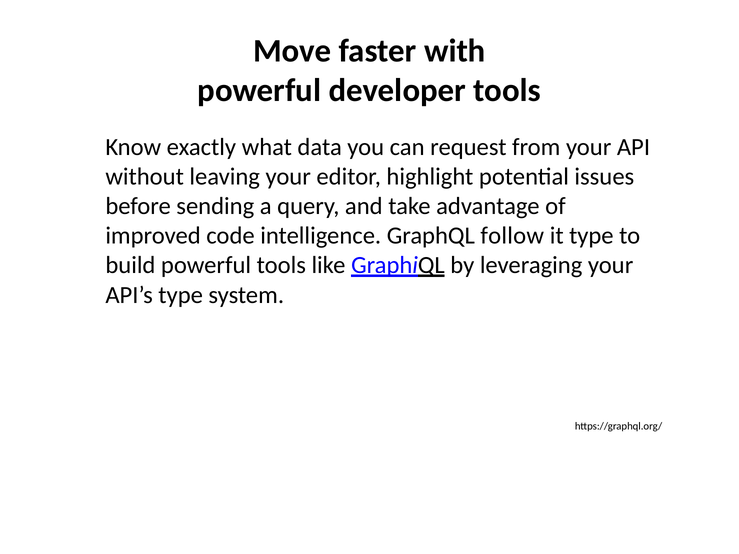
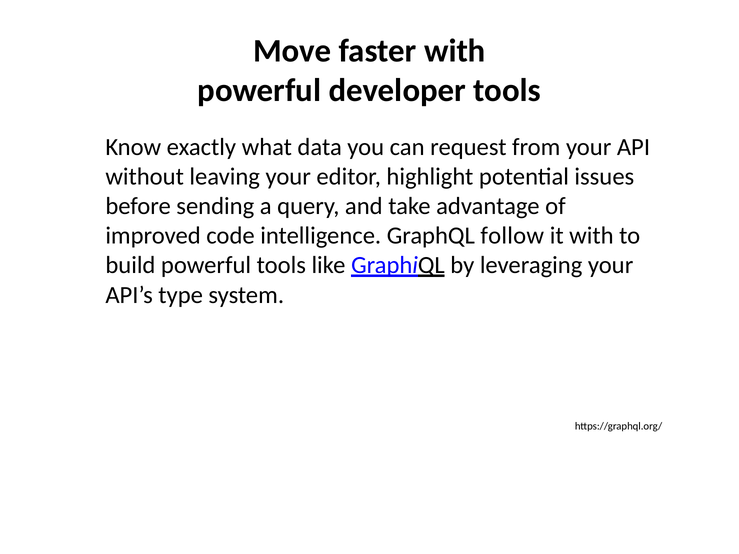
it type: type -> with (591, 236)
